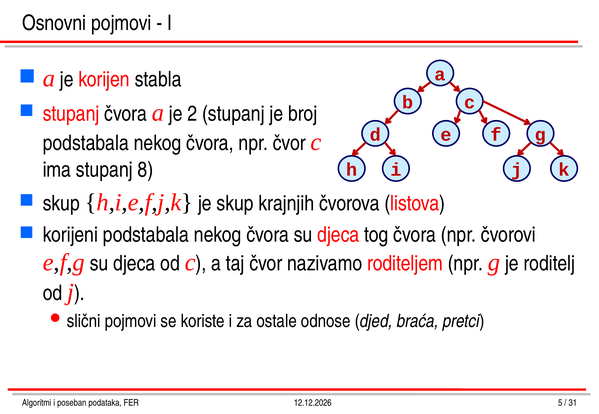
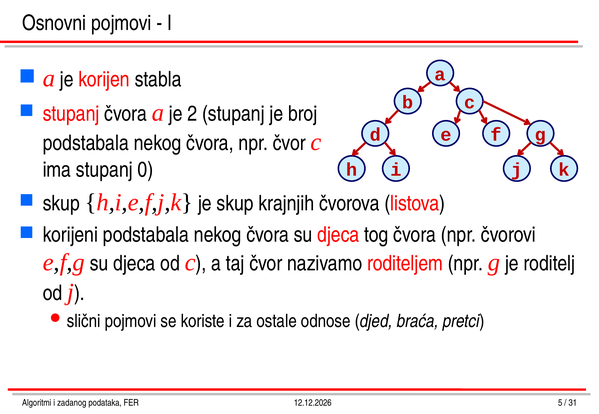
8: 8 -> 0 (145, 170)
poseban: poseban -> zadanog (72, 403)
